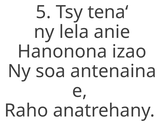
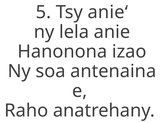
tena‘: tena‘ -> anie‘ (108, 12)
